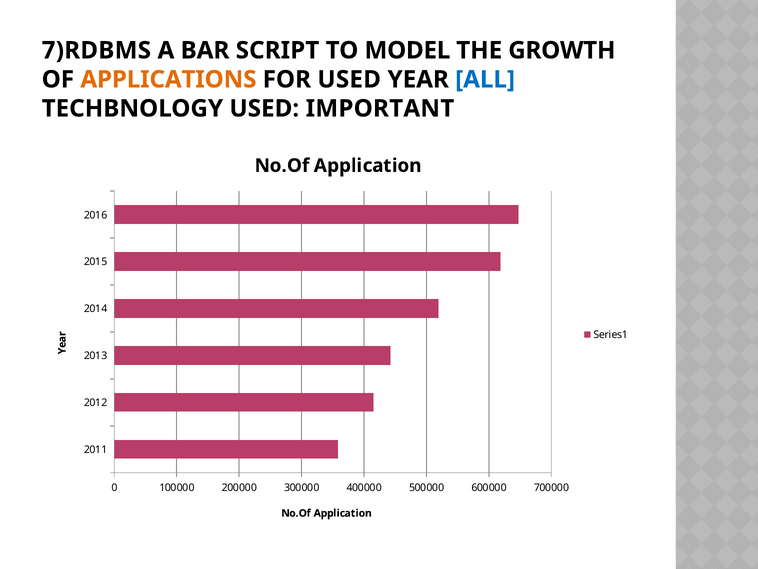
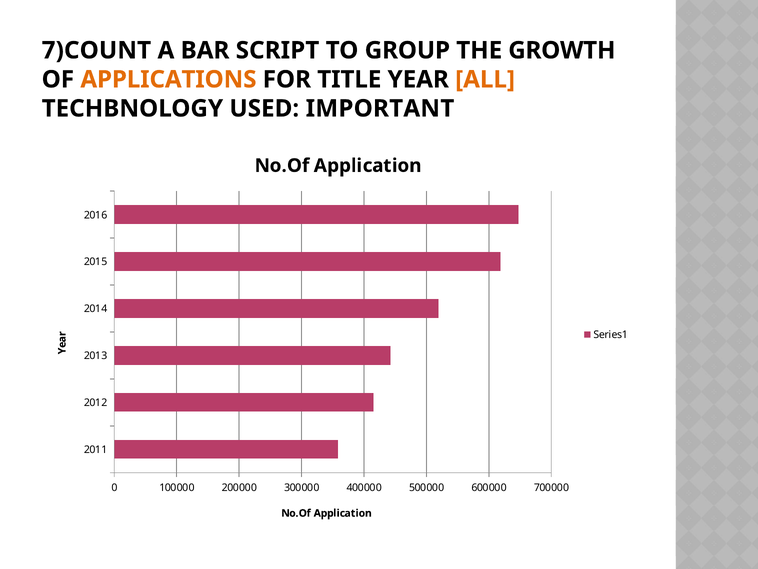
7)RDBMS: 7)RDBMS -> 7)COUNT (96, 50)
MODEL: MODEL -> GROUP (407, 50)
FOR USED: USED -> TITLE (349, 79)
ALL colour: blue -> orange (485, 79)
